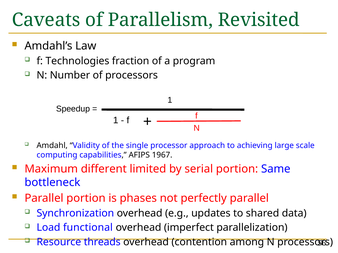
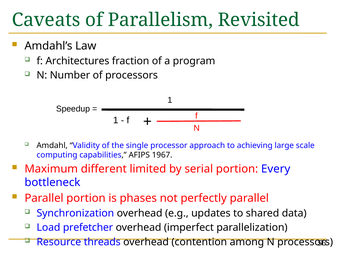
Technologies: Technologies -> Architectures (77, 61)
Same: Same -> Every (276, 169)
functional: functional -> prefetcher (88, 228)
